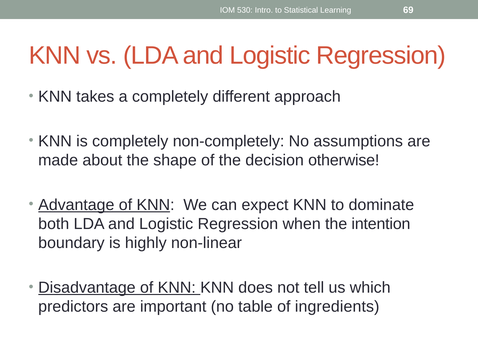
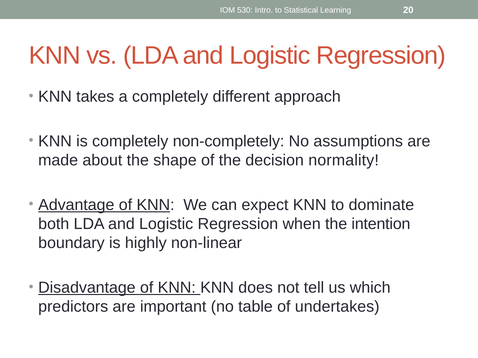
69: 69 -> 20 (408, 10)
otherwise: otherwise -> normality (344, 160)
ingredients: ingredients -> undertakes (337, 307)
